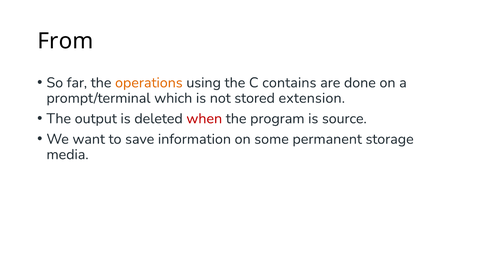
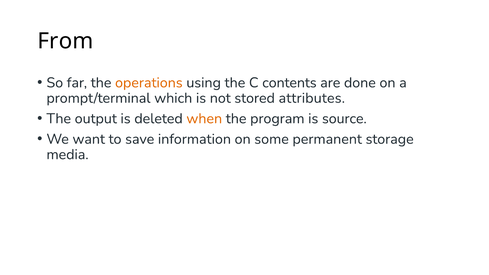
contains: contains -> contents (289, 83)
extension: extension -> attributes (312, 98)
when colour: red -> orange (204, 119)
